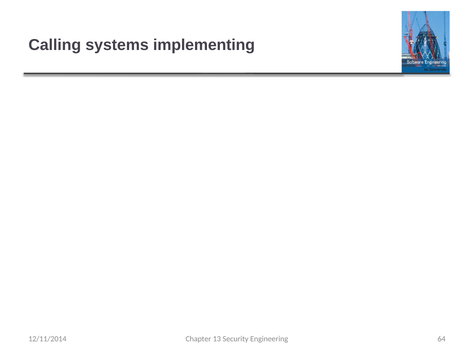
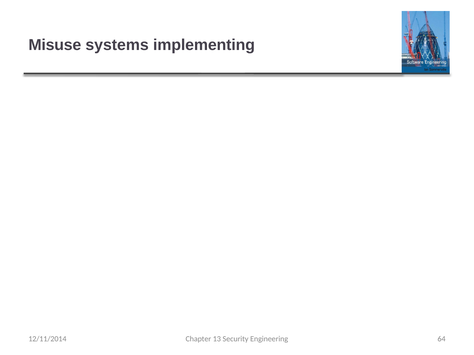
Calling: Calling -> Misuse (55, 45)
